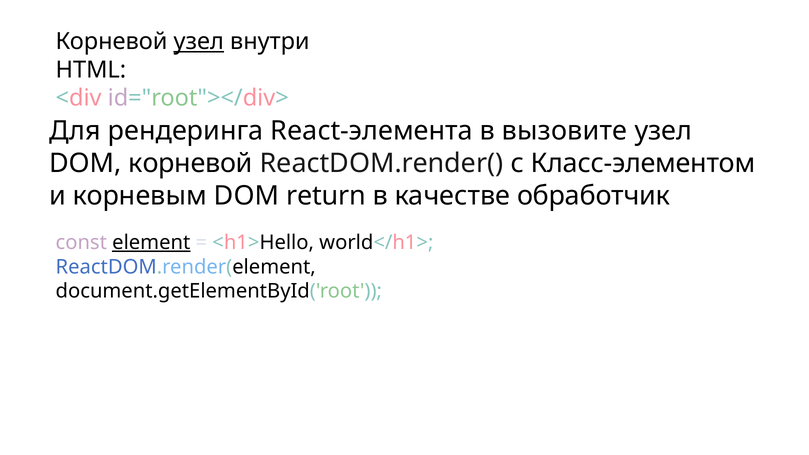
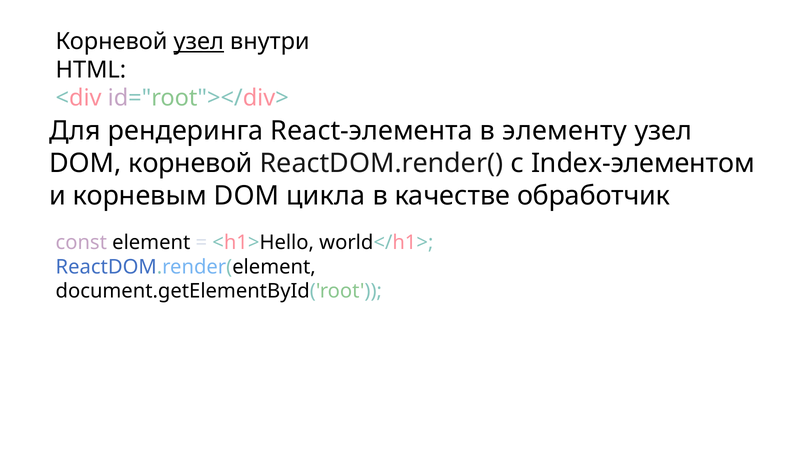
вызовите: вызовите -> элементу (565, 131)
Класс-элементом: Класс-элементом -> Index-элементом (643, 163)
return: return -> цикла (326, 196)
element underline: present -> none (151, 243)
